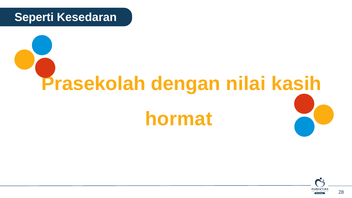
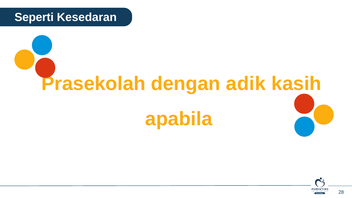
nilai: nilai -> adik (246, 84)
hormat: hormat -> apabila (179, 119)
